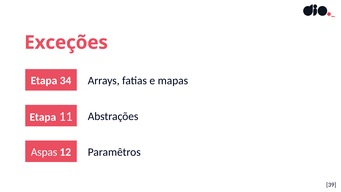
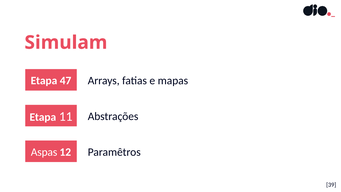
Exceções: Exceções -> Simulam (66, 42)
34: 34 -> 47 (66, 81)
